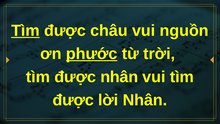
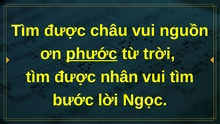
Tìm underline: present -> none (25, 31)
được: được -> bước (73, 100)
lời Nhân: Nhân -> Ngọc (145, 100)
